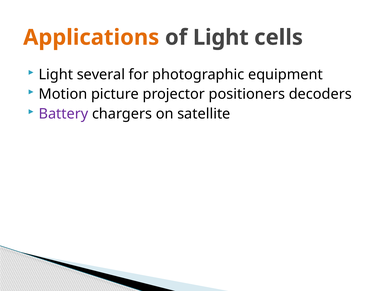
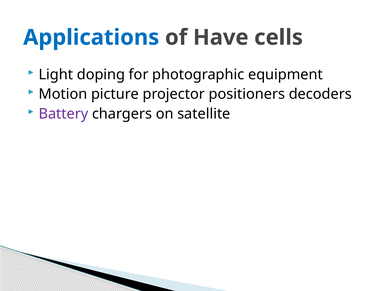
Applications colour: orange -> blue (91, 37)
of Light: Light -> Have (221, 37)
several: several -> doping (101, 74)
